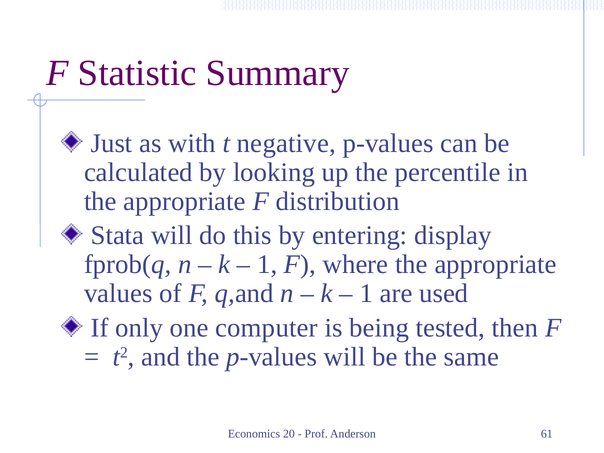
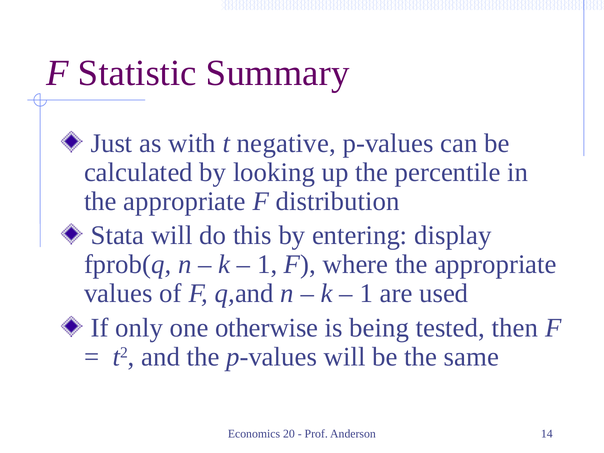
computer: computer -> otherwise (267, 328)
61: 61 -> 14 (547, 434)
